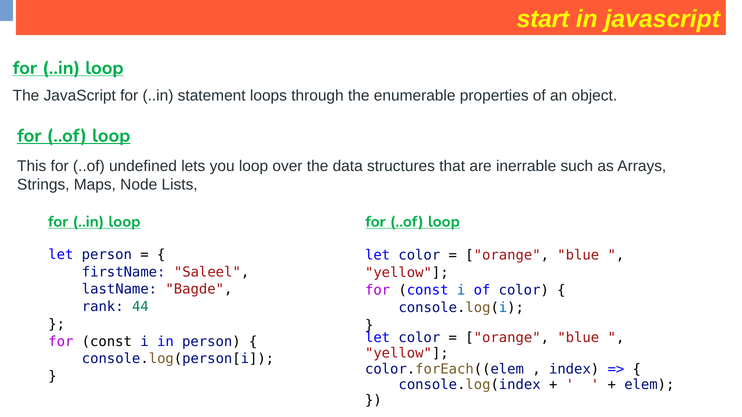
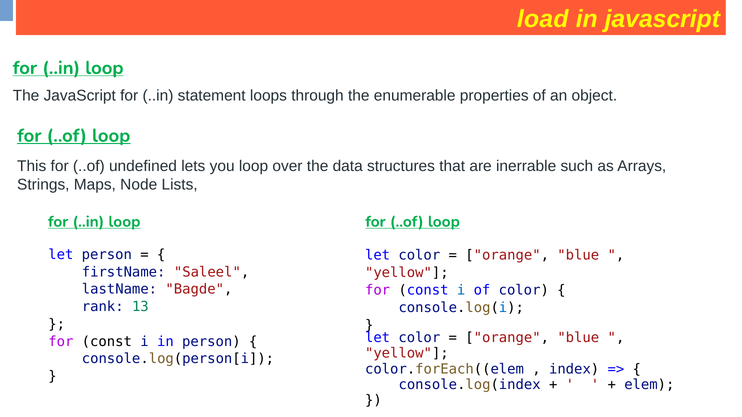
start: start -> load (543, 19)
44: 44 -> 13 (140, 307)
